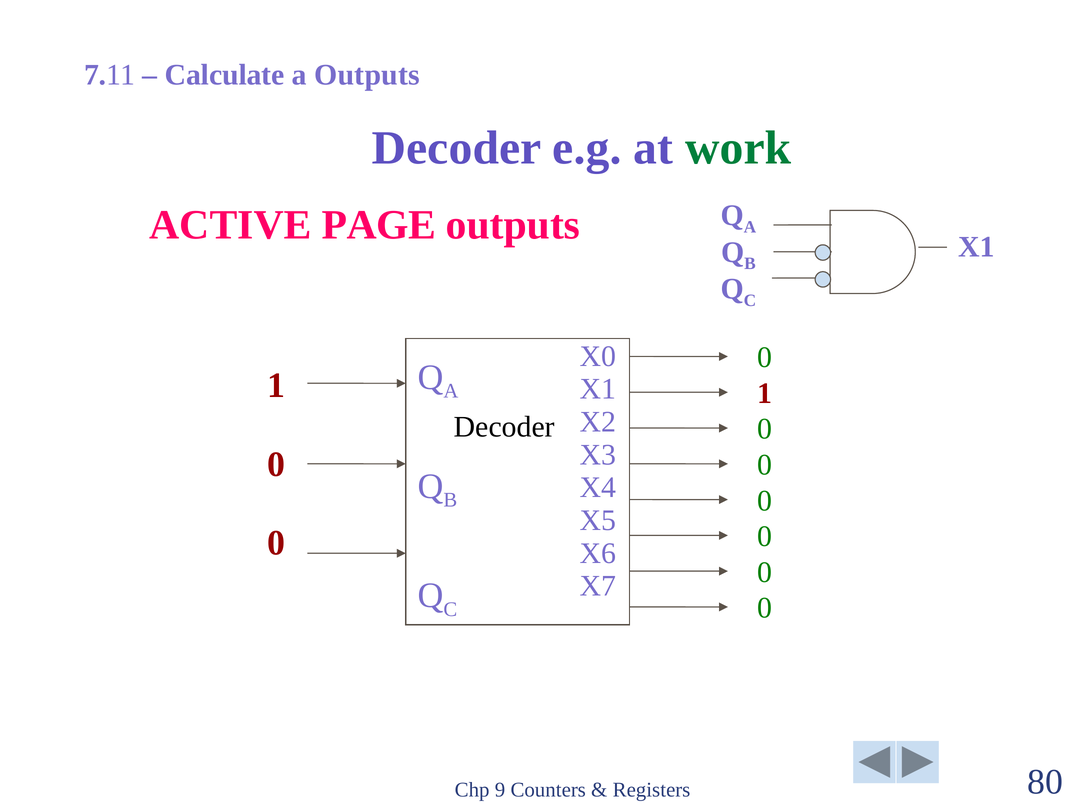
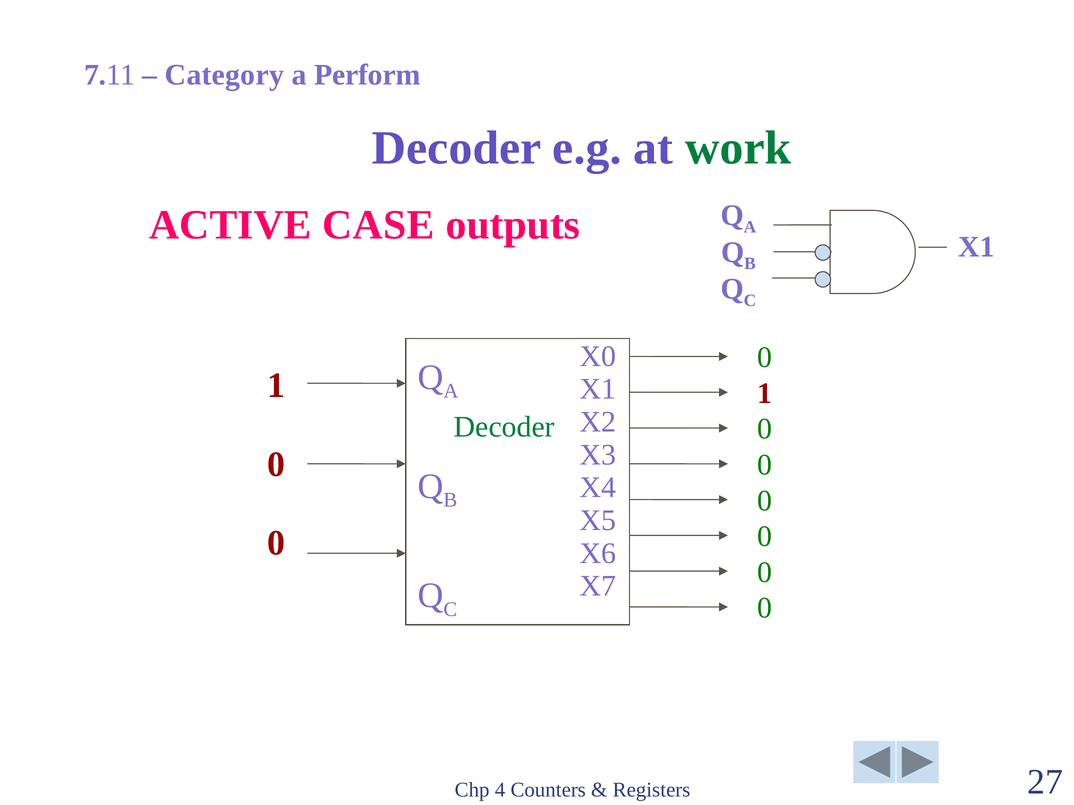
Calculate: Calculate -> Category (224, 75)
a Outputs: Outputs -> Perform (367, 75)
PAGE: PAGE -> CASE (378, 225)
Decoder colour: black -> green (504, 427)
9: 9 -> 4 (500, 790)
80: 80 -> 27 (1045, 783)
